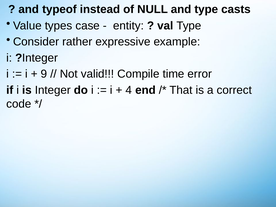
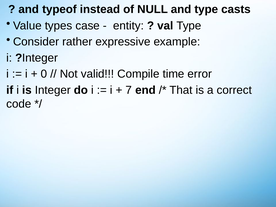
9: 9 -> 0 (44, 74)
4: 4 -> 7 (129, 90)
